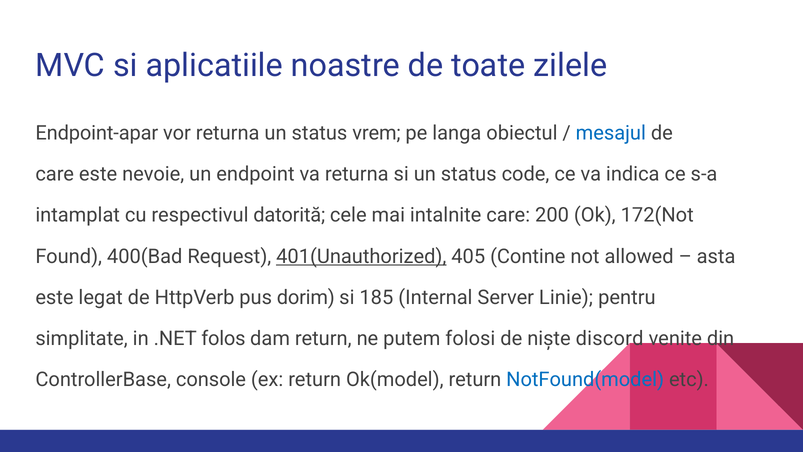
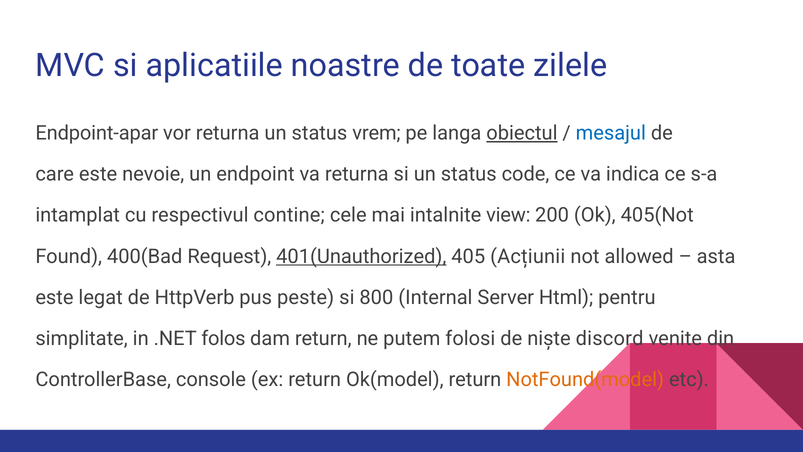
obiectul underline: none -> present (522, 133)
datorită: datorită -> contine (289, 215)
intalnite care: care -> view (508, 215)
172(Not: 172(Not -> 405(Not (657, 215)
Contine: Contine -> Acțiunii (528, 256)
dorim: dorim -> peste (306, 297)
185: 185 -> 800 (376, 297)
Linie: Linie -> Html (566, 297)
NotFound(model colour: blue -> orange (585, 379)
